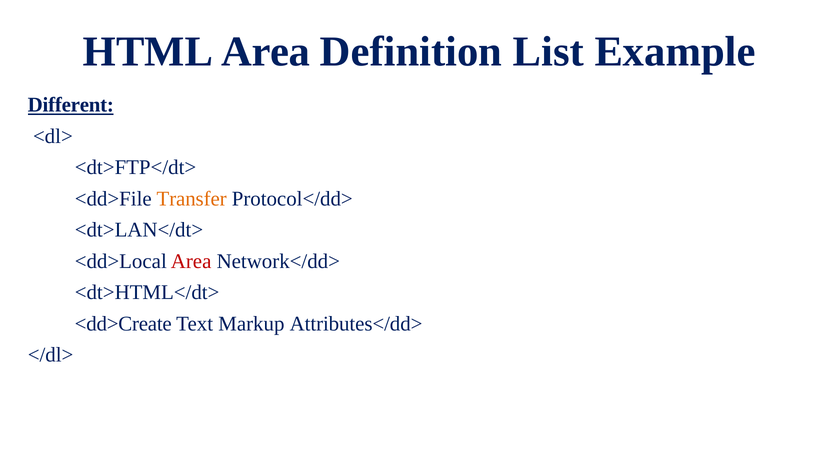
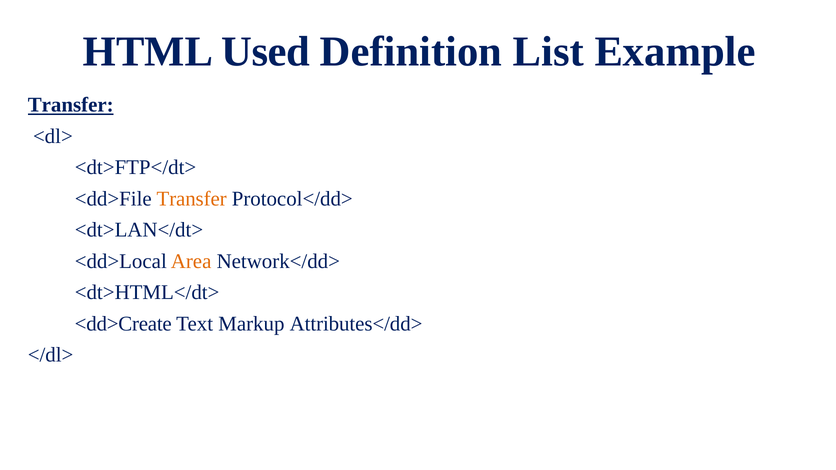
HTML Area: Area -> Used (266, 52)
Different: Different -> Transfer (71, 105)
Area colour: red -> orange (191, 261)
